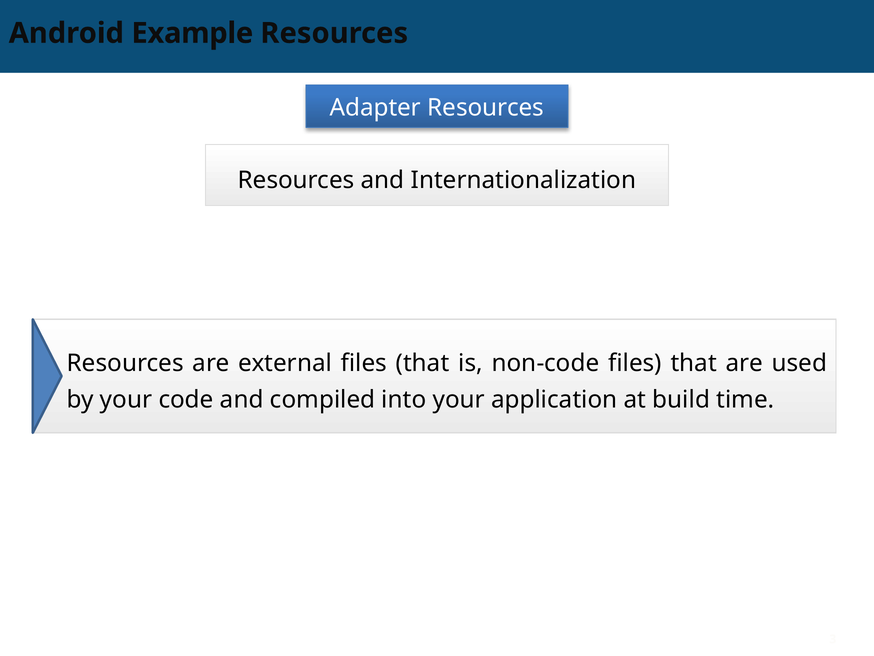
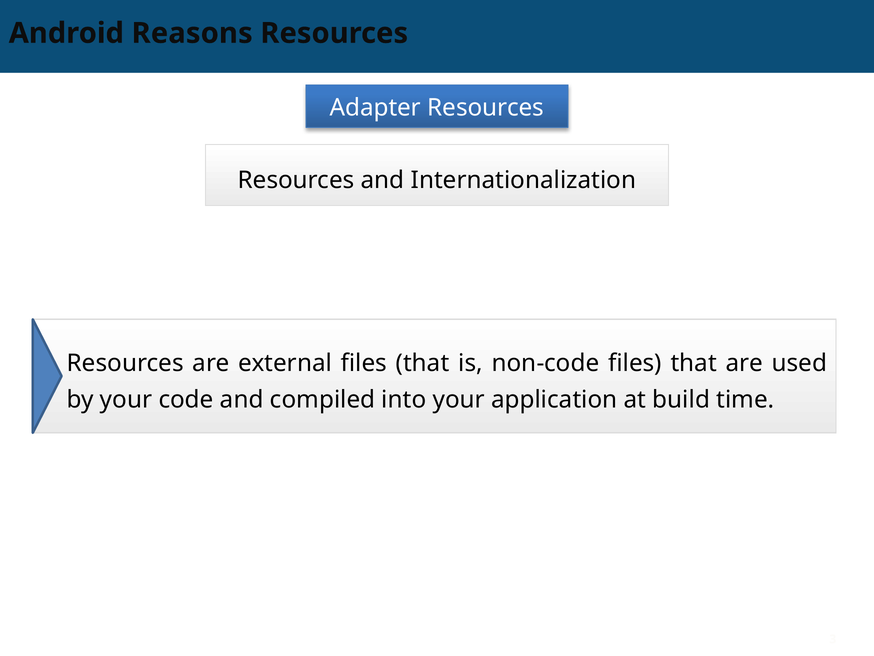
Example: Example -> Reasons (192, 33)
